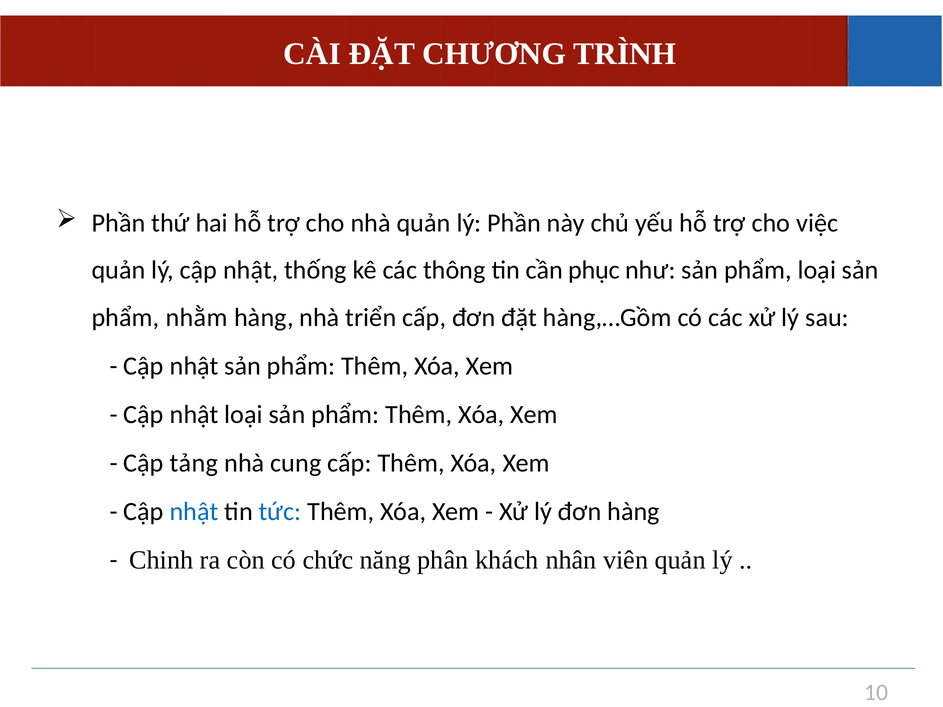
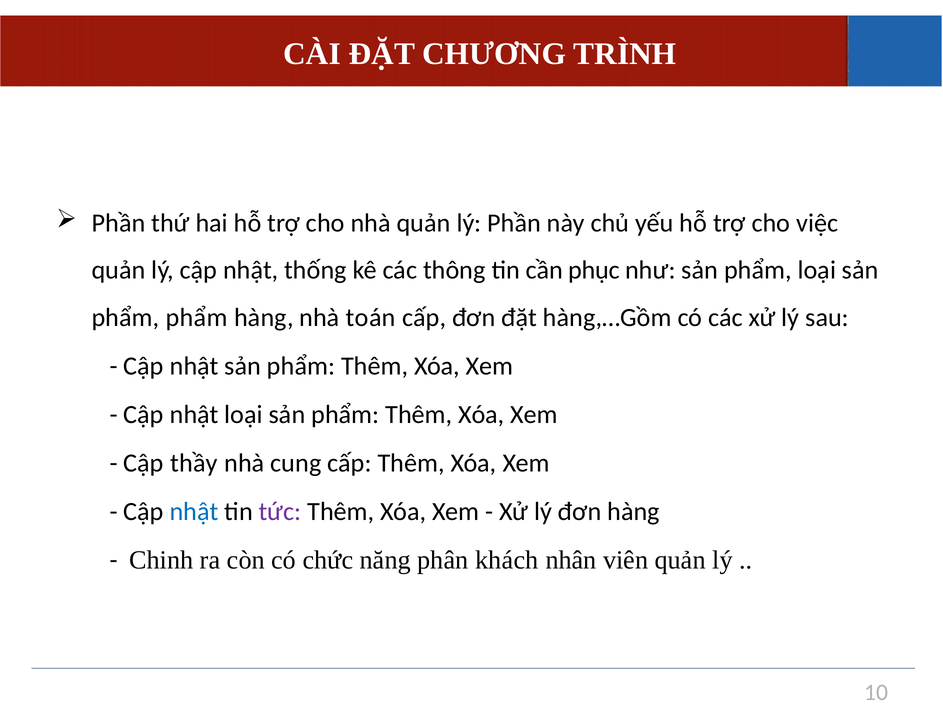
phẩm nhằm: nhằm -> phẩm (197, 318)
triển: triển -> toán (371, 318)
tảng: tảng -> thầy (194, 463)
tức colour: blue -> purple (280, 512)
